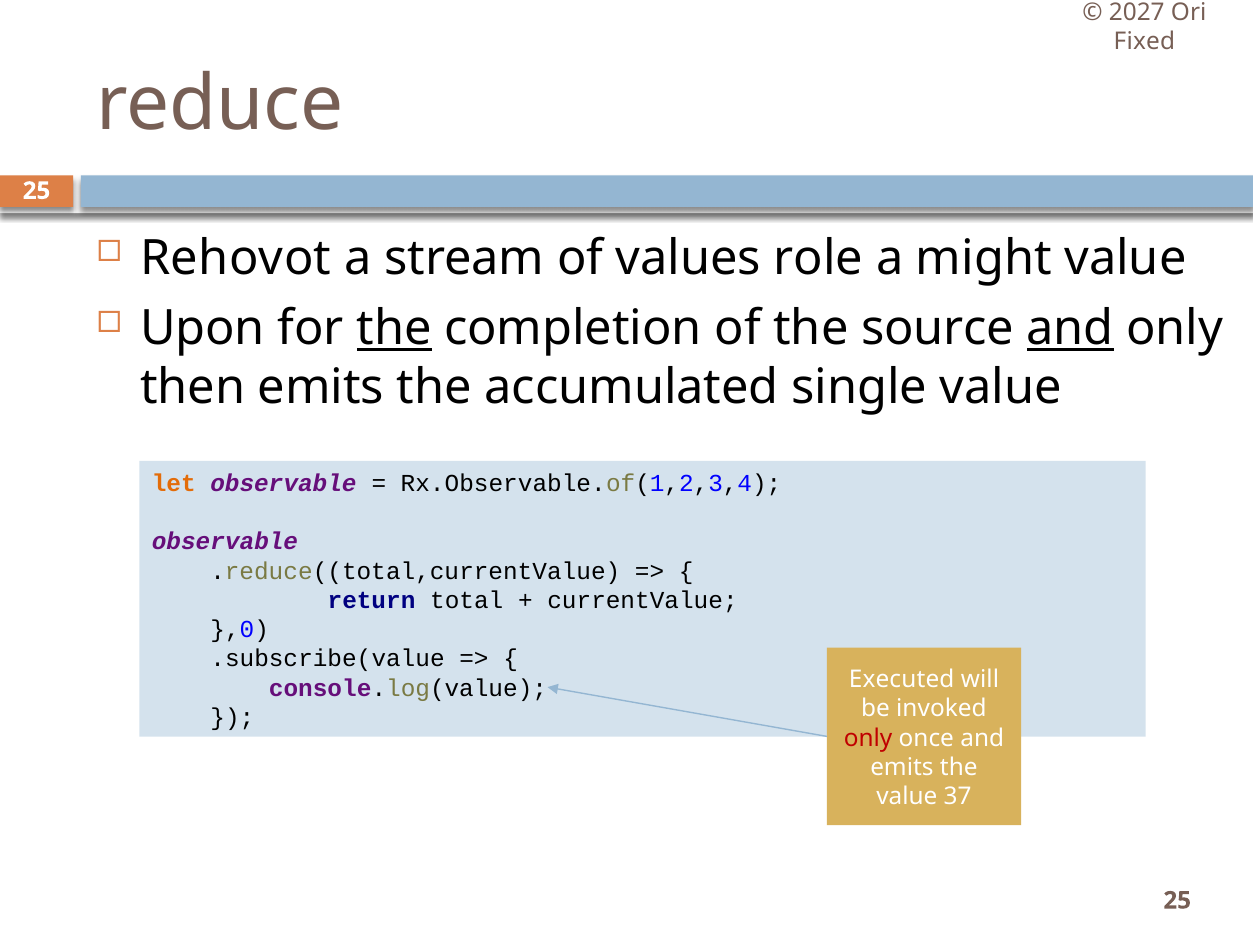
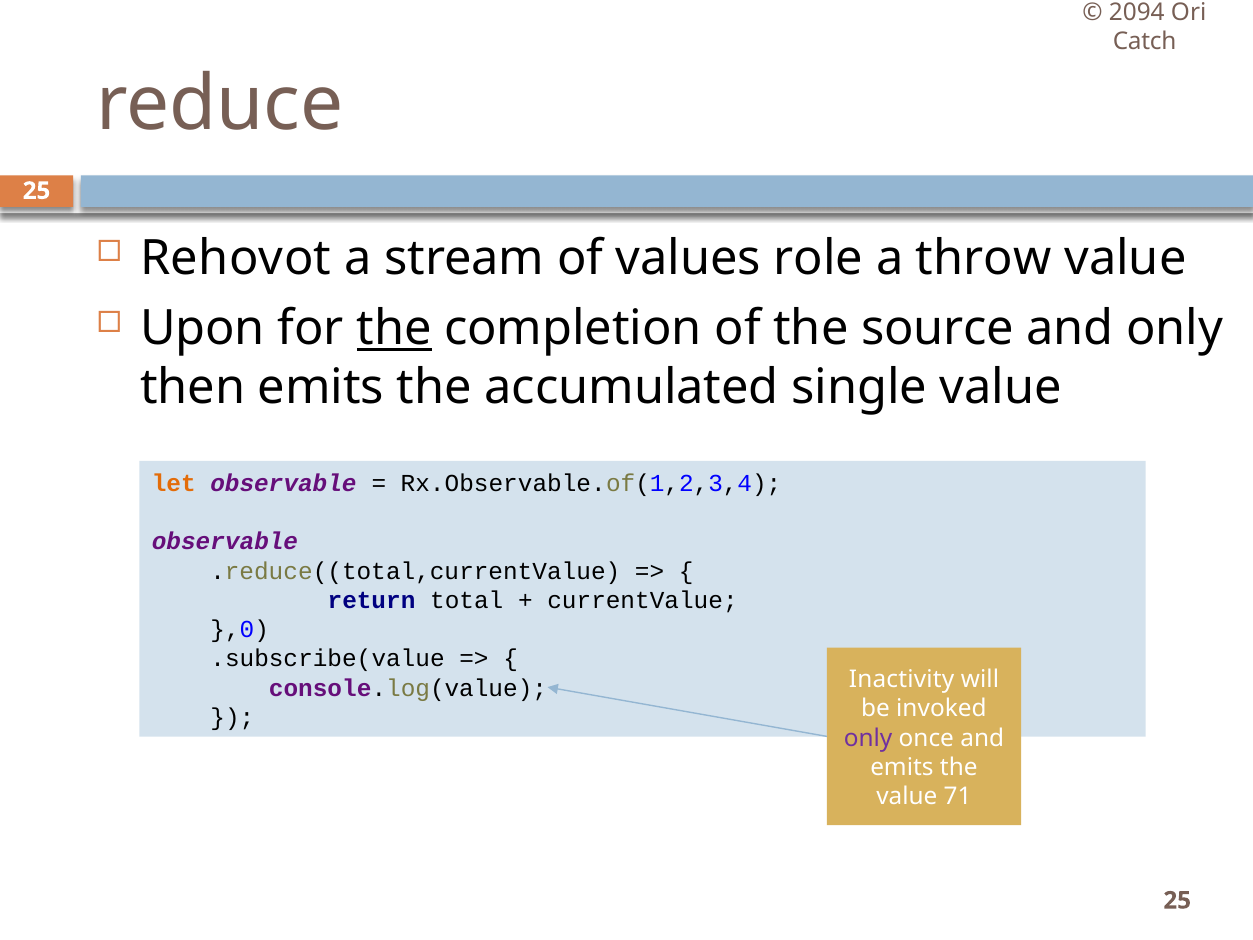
2027: 2027 -> 2094 (1137, 12)
Fixed: Fixed -> Catch (1145, 41)
might: might -> throw (984, 258)
and underline: present -> none (1070, 329)
Executed: Executed -> Inactivity (902, 679)
only colour: red -> purple (868, 738)
37: 37 -> 71 (958, 796)
